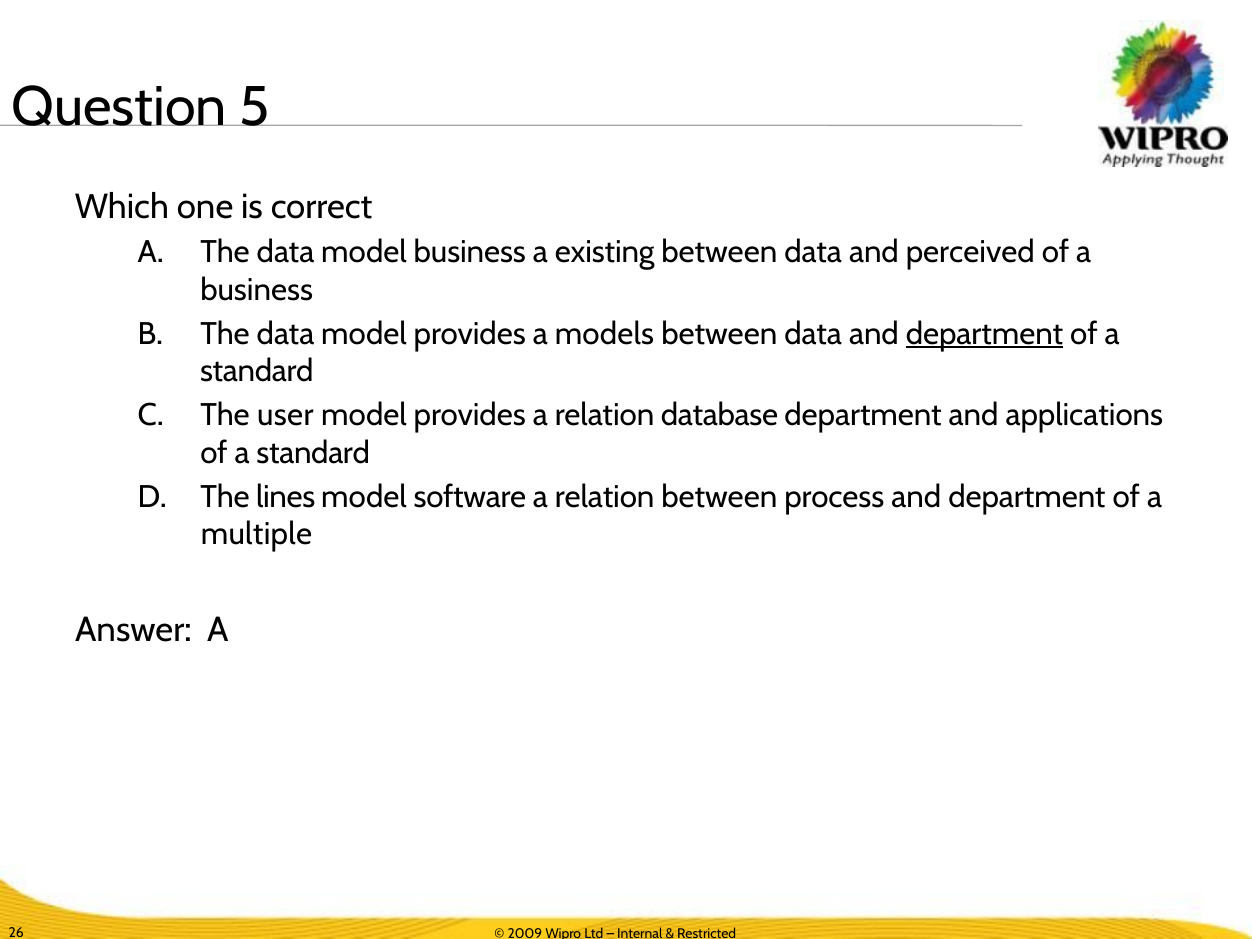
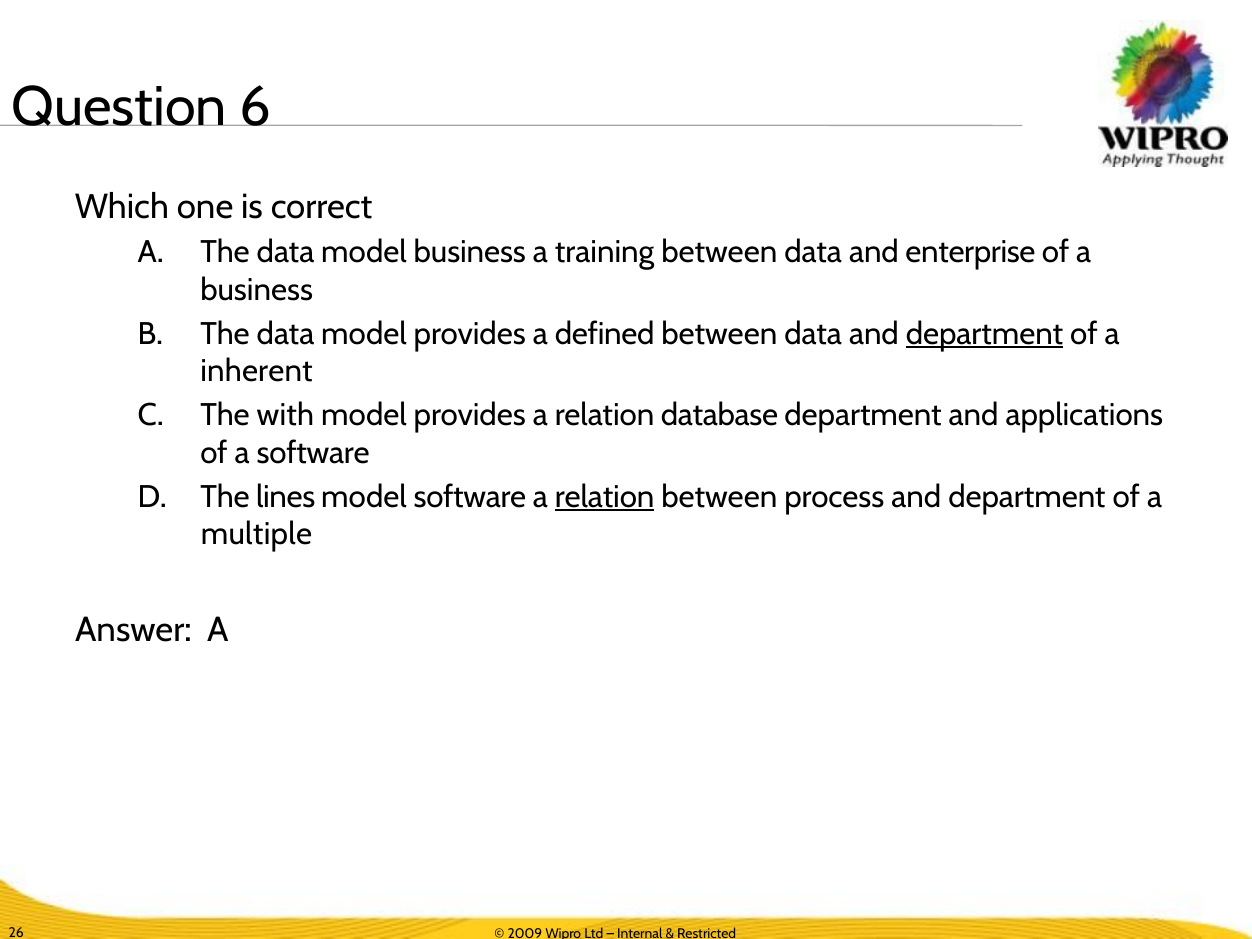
5: 5 -> 6 (255, 108)
existing: existing -> training (605, 253)
perceived: perceived -> enterprise (970, 253)
models: models -> defined (605, 334)
standard: standard -> inherent (257, 372)
user: user -> with (285, 415)
standard: standard -> software (313, 453)
relation underline: none -> present (605, 497)
